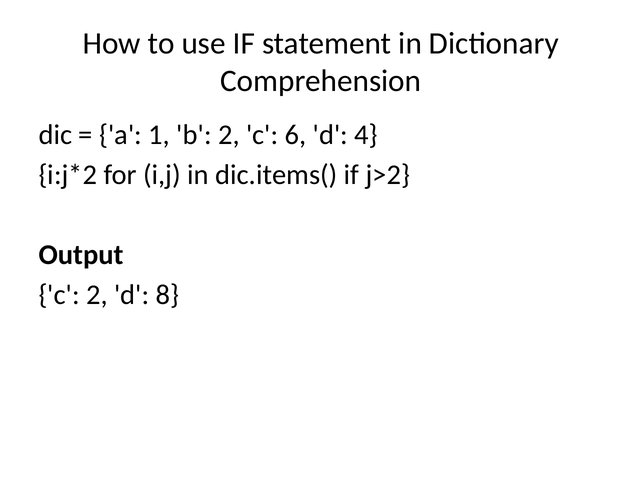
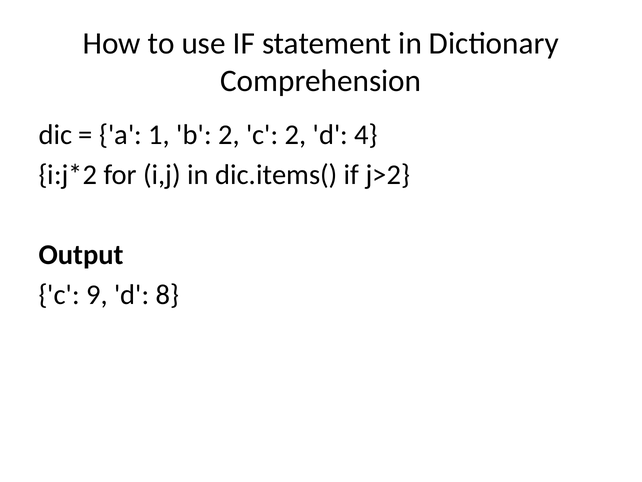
c 6: 6 -> 2 (296, 135)
c 2: 2 -> 9 (97, 295)
